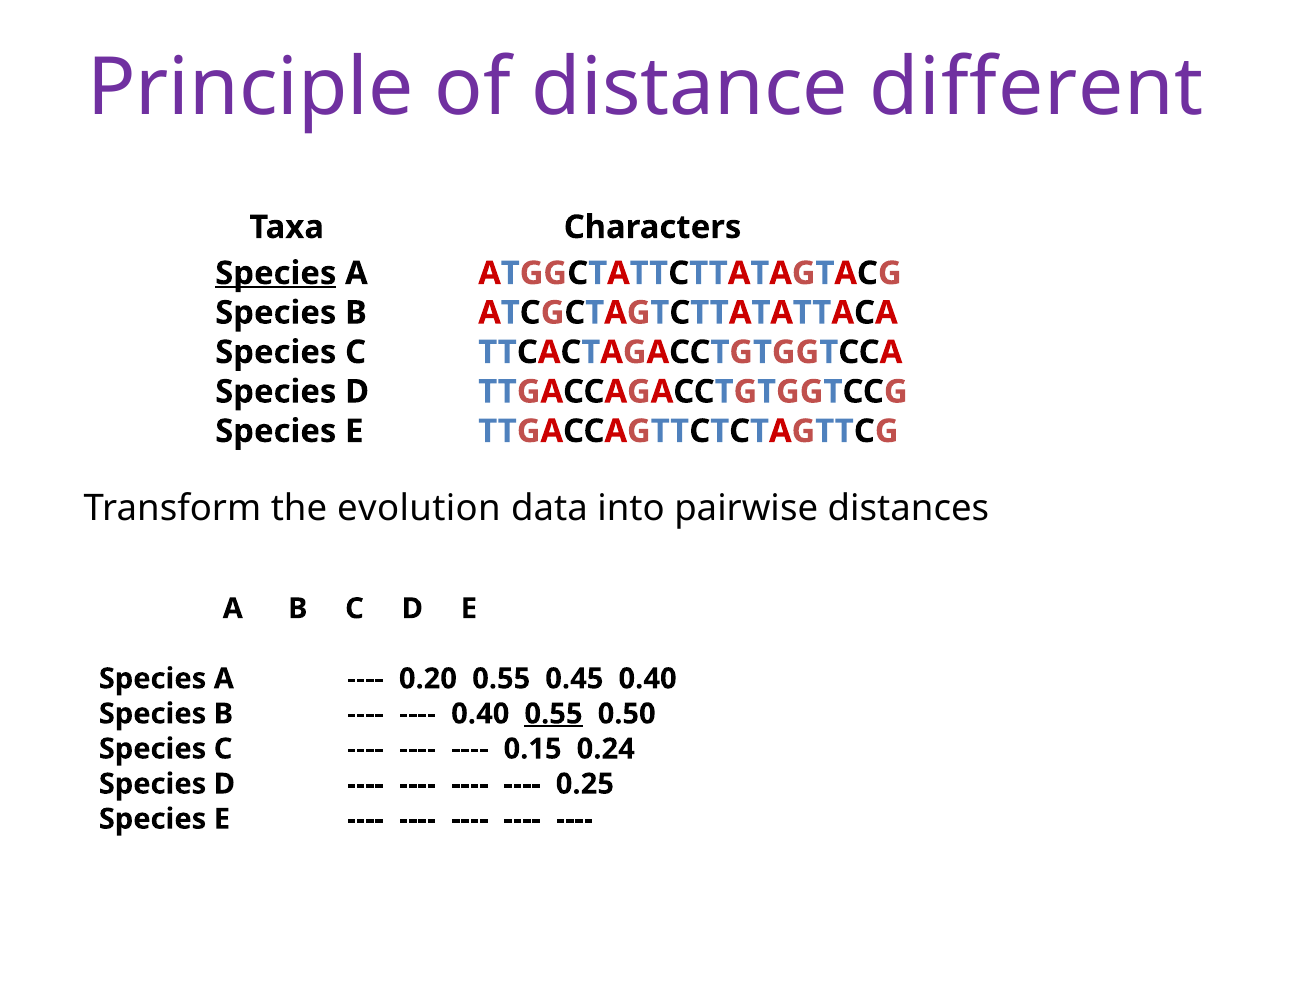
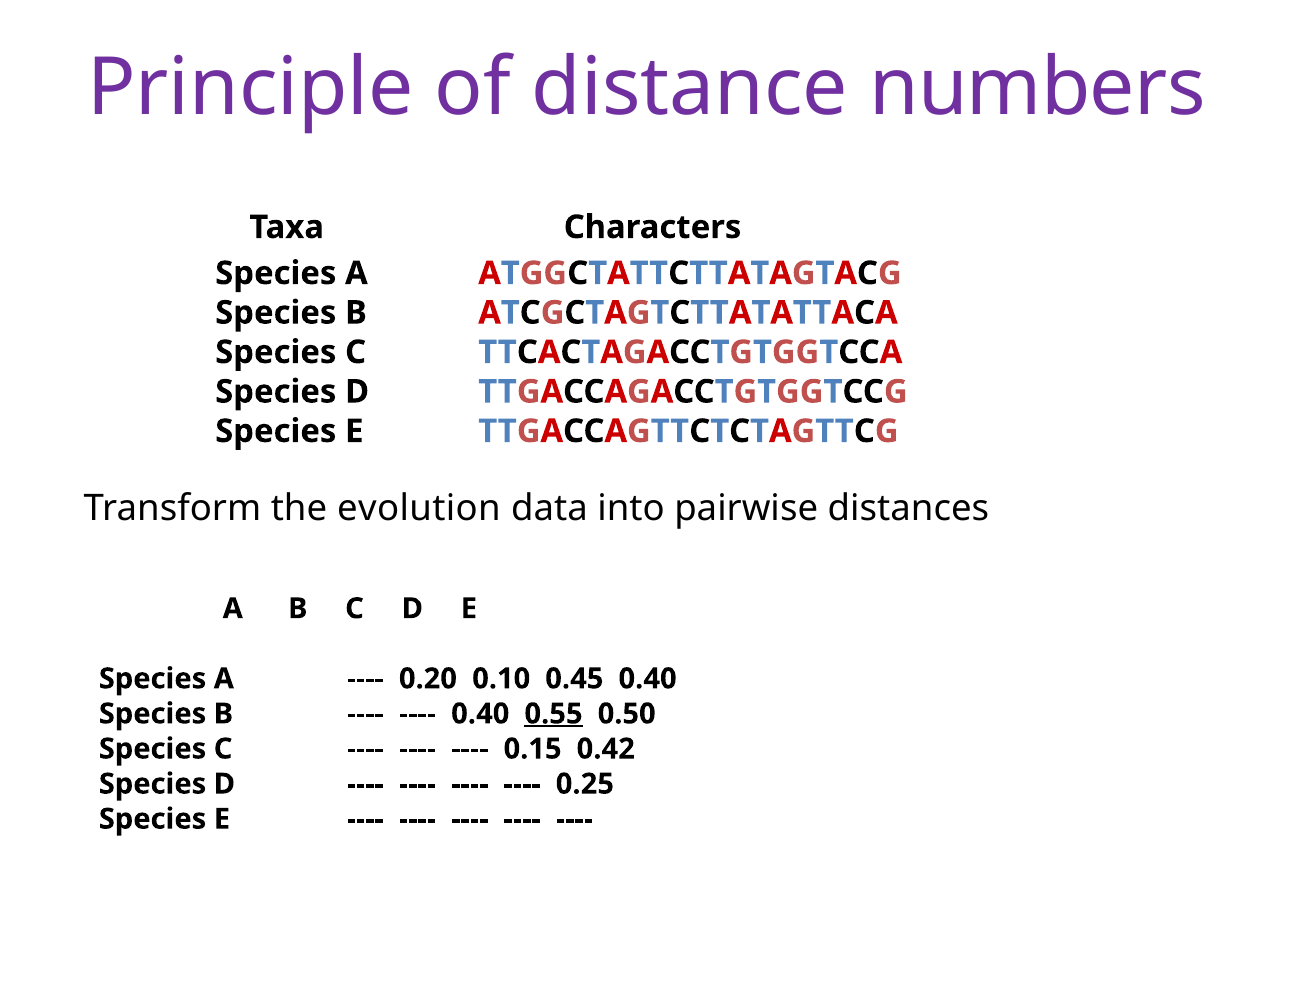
different: different -> numbers (1037, 88)
Species underline: present -> none (276, 273)
0.20 0.55: 0.55 -> 0.10 (501, 678)
0.24: 0.24 -> 0.42 (606, 748)
